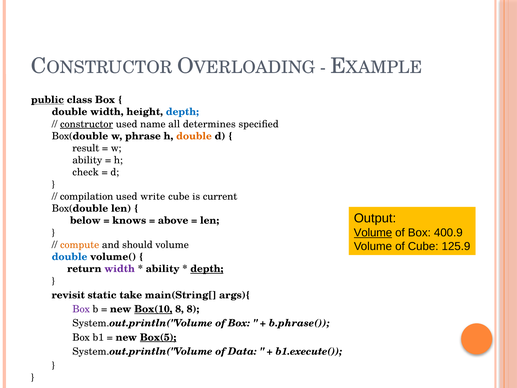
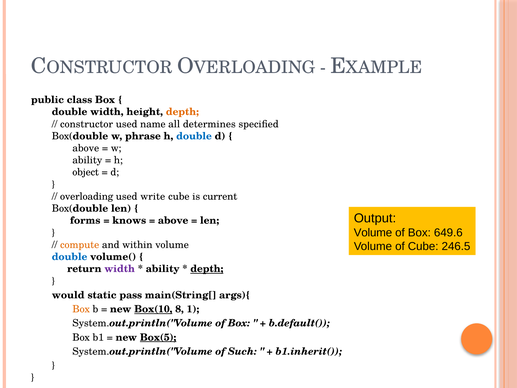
public underline: present -> none (48, 100)
depth colour: blue -> orange (182, 112)
constructor underline: present -> none (87, 124)
double colour: orange -> blue (194, 136)
result: result -> above (86, 148)
check: check -> object (86, 172)
compilation: compilation -> overloading (87, 196)
below: below -> forms (85, 220)
Volume underline: present -> none (373, 233)
400.9: 400.9 -> 649.6 (448, 233)
125.9: 125.9 -> 246.5 (456, 246)
should: should -> within (137, 245)
revisit: revisit -> would (68, 295)
take: take -> pass (131, 295)
Box colour: purple -> orange (81, 309)
8 8: 8 -> 1 (193, 309)
b.phrase(: b.phrase( -> b.default( (299, 323)
Data: Data -> Such (242, 351)
b1.execute(: b1.execute( -> b1.inherit( (309, 351)
